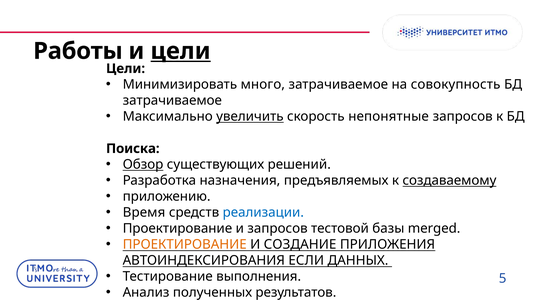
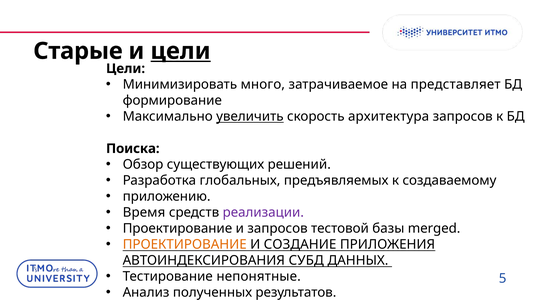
Работы: Работы -> Старые (78, 51)
совокупность: совокупность -> представляет (456, 85)
затрачиваемое: затрачиваемое -> формирование (172, 101)
непонятные: непонятные -> архитектура (389, 117)
Обзор underline: present -> none (143, 165)
назначения: назначения -> глобальных (240, 181)
создаваемому underline: present -> none (449, 181)
реализации colour: blue -> purple (263, 213)
ЕСЛИ: ЕСЛИ -> СУБД (306, 261)
выполнения: выполнения -> непонятные (259, 277)
